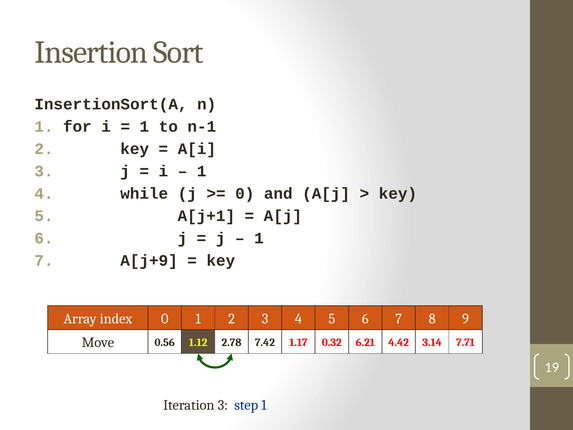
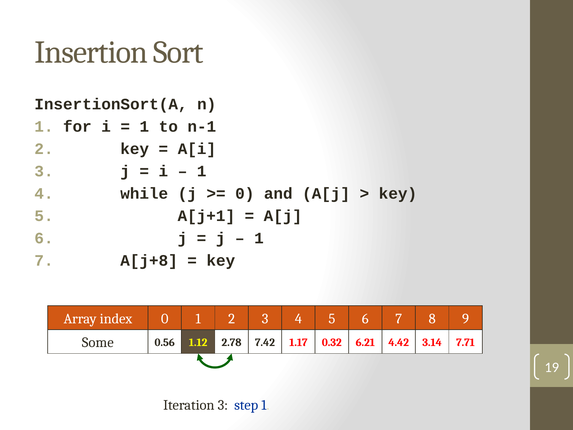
A[j+9: A[j+9 -> A[j+8 (149, 260)
Move: Move -> Some (98, 342)
